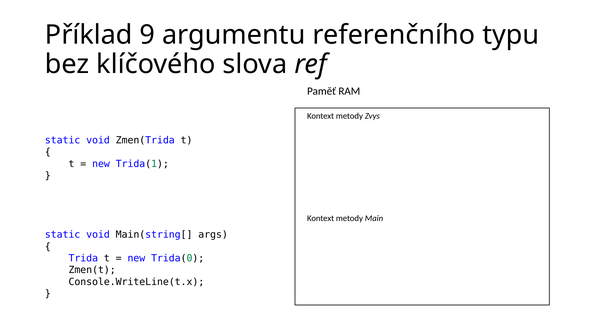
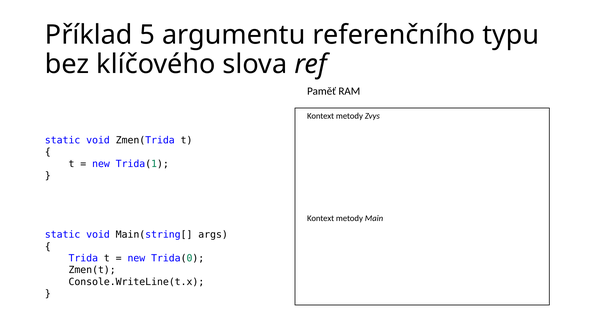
9: 9 -> 5 (147, 35)
